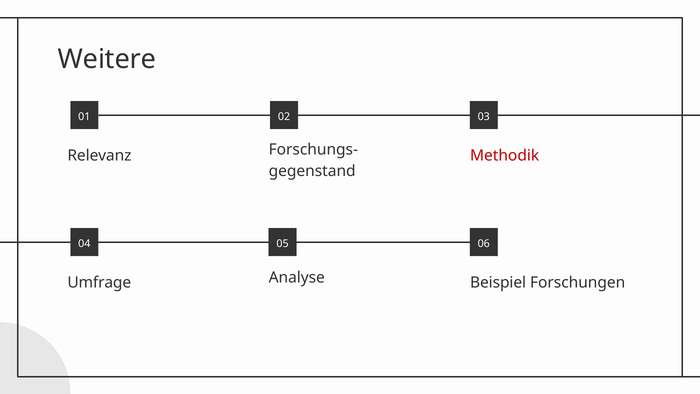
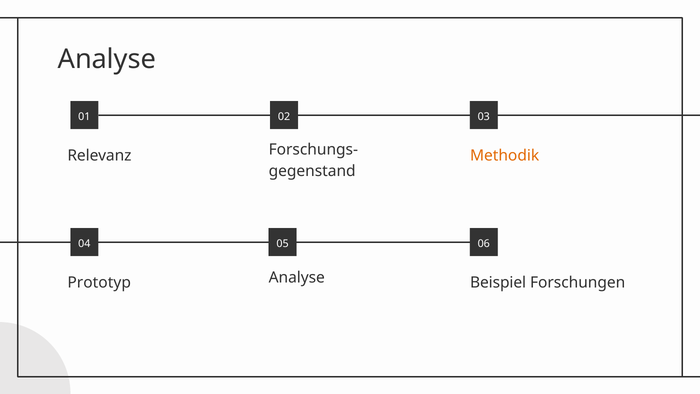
Weitere: Weitere -> Analyse (107, 59)
Methodik colour: red -> orange (505, 156)
Umfrage: Umfrage -> Prototyp (99, 282)
